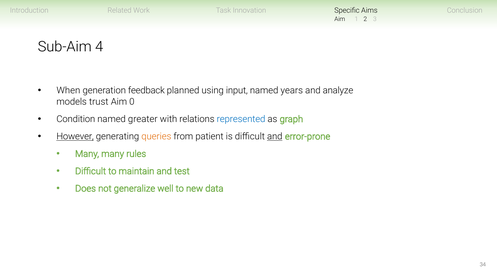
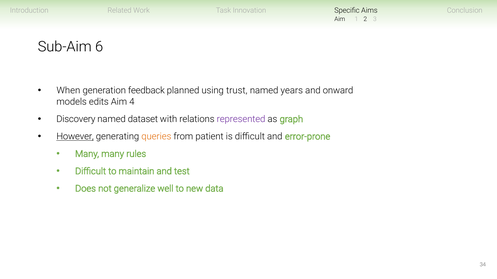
4: 4 -> 6 (99, 47)
input: input -> trust (237, 91)
analyze: analyze -> onward (338, 91)
trust: trust -> edits (99, 102)
0: 0 -> 4 (132, 102)
Condition: Condition -> Discovery (76, 119)
greater: greater -> dataset (143, 119)
represented colour: blue -> purple (241, 119)
and underline: present -> none (275, 137)
